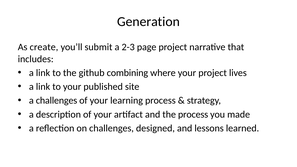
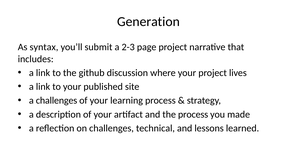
create: create -> syntax (44, 47)
combining: combining -> discussion (127, 73)
designed: designed -> technical (155, 128)
